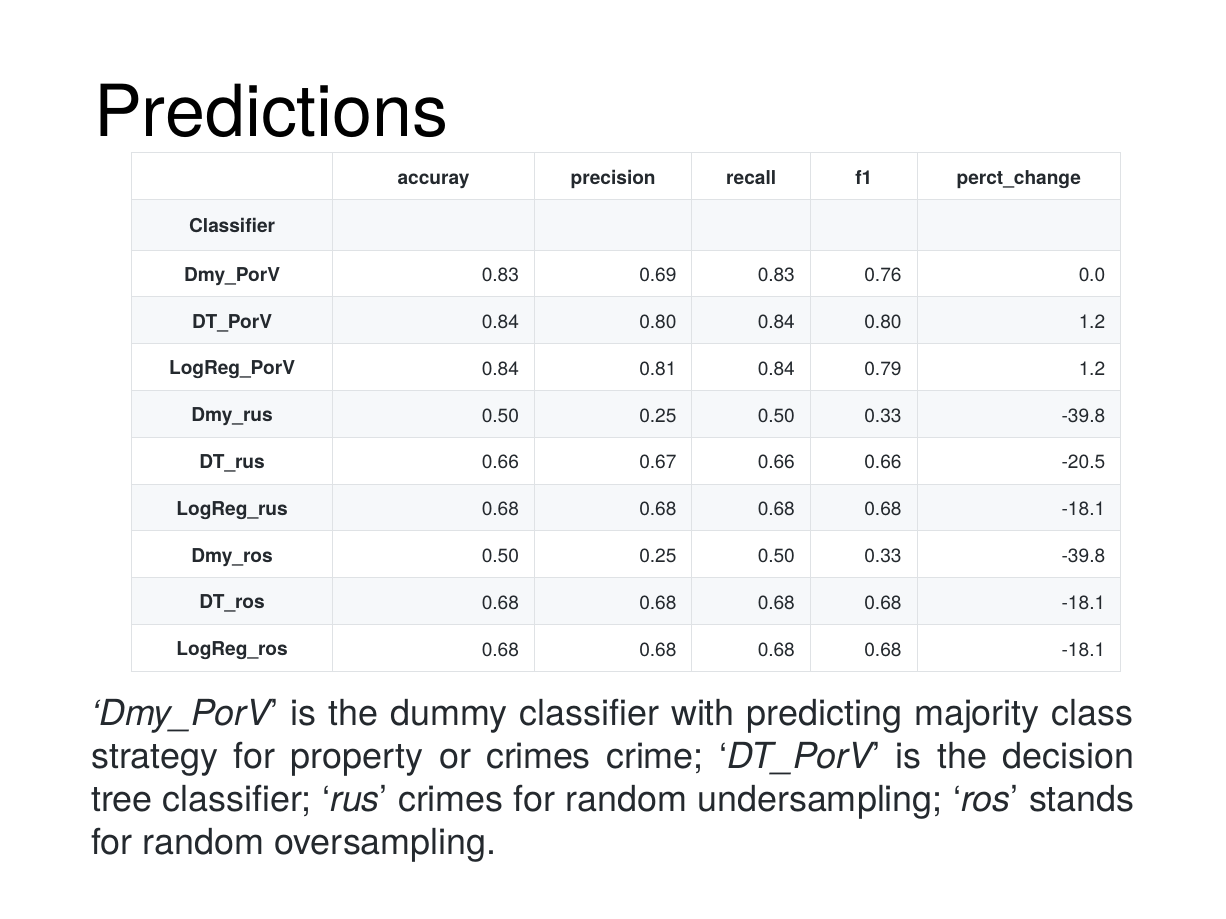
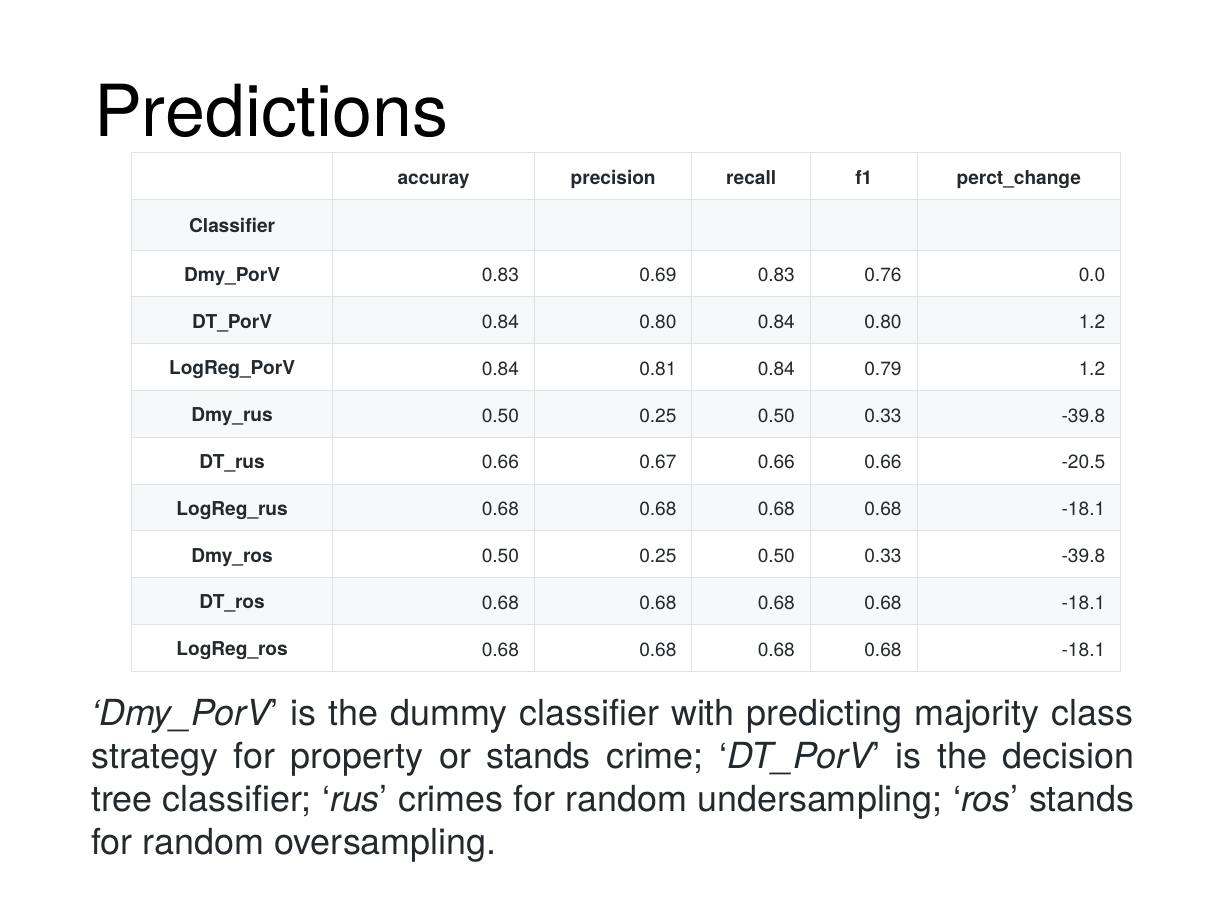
or crimes: crimes -> stands (539, 757)
